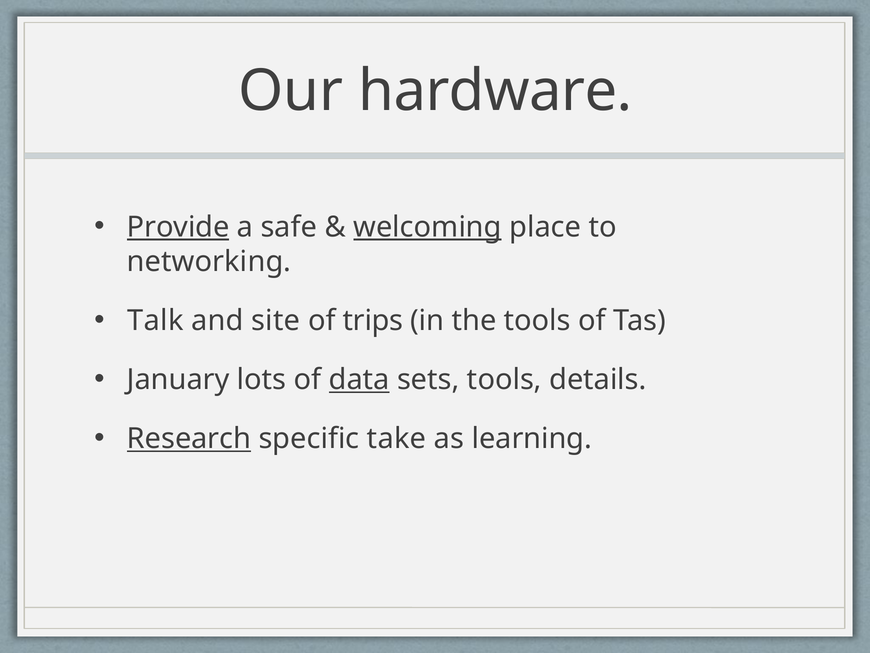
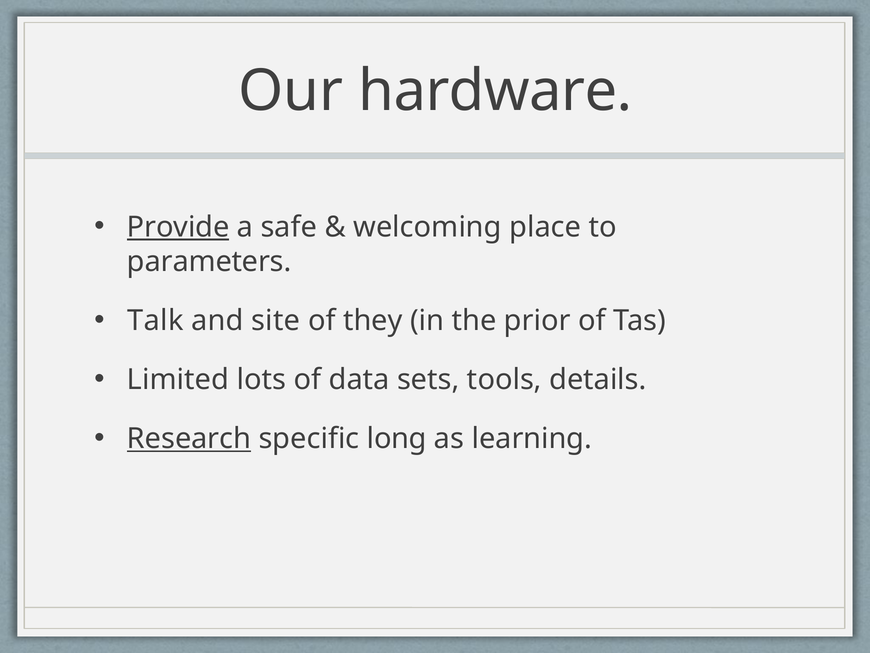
welcoming underline: present -> none (428, 227)
networking: networking -> parameters (209, 262)
trips: trips -> they (373, 321)
the tools: tools -> prior (537, 321)
January: January -> Limited (178, 380)
data underline: present -> none (359, 380)
take: take -> long (397, 439)
